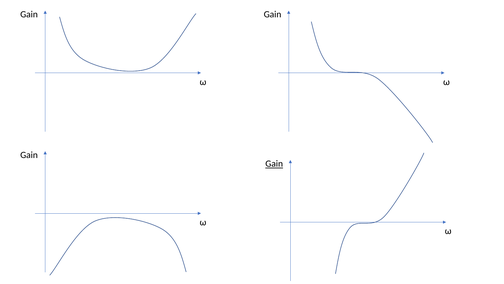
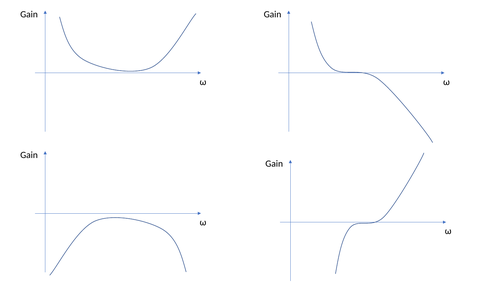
Gain underline: present -> none (274, 164)
